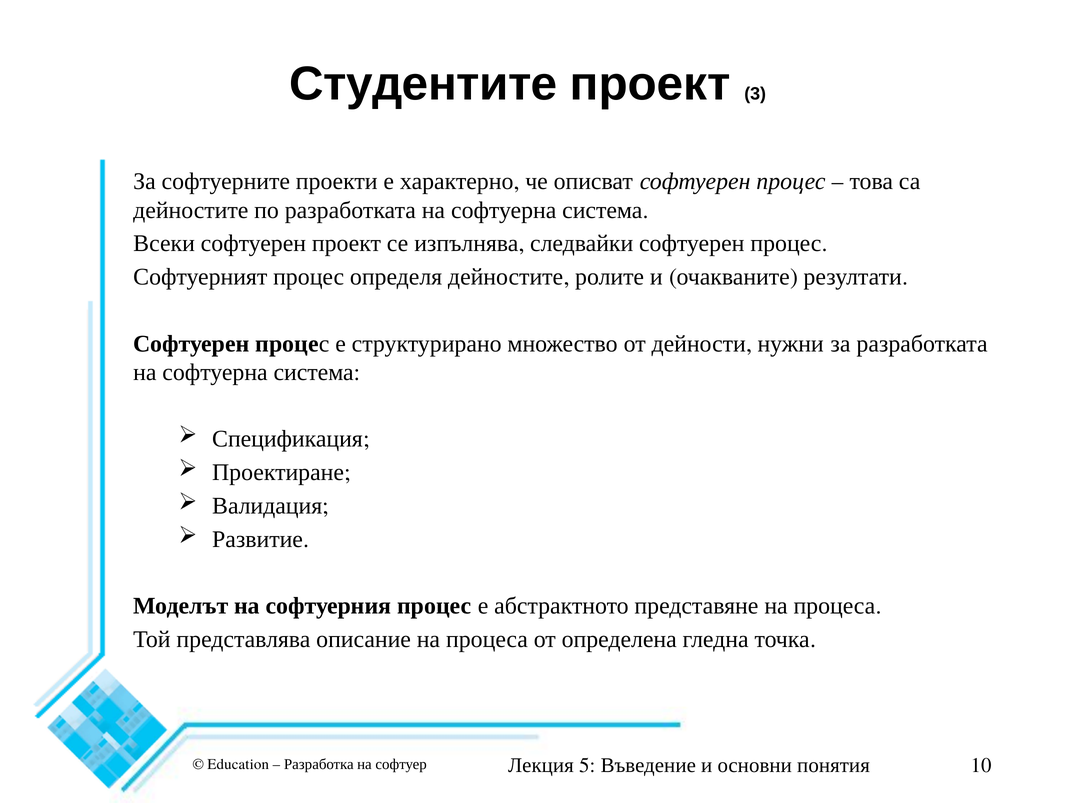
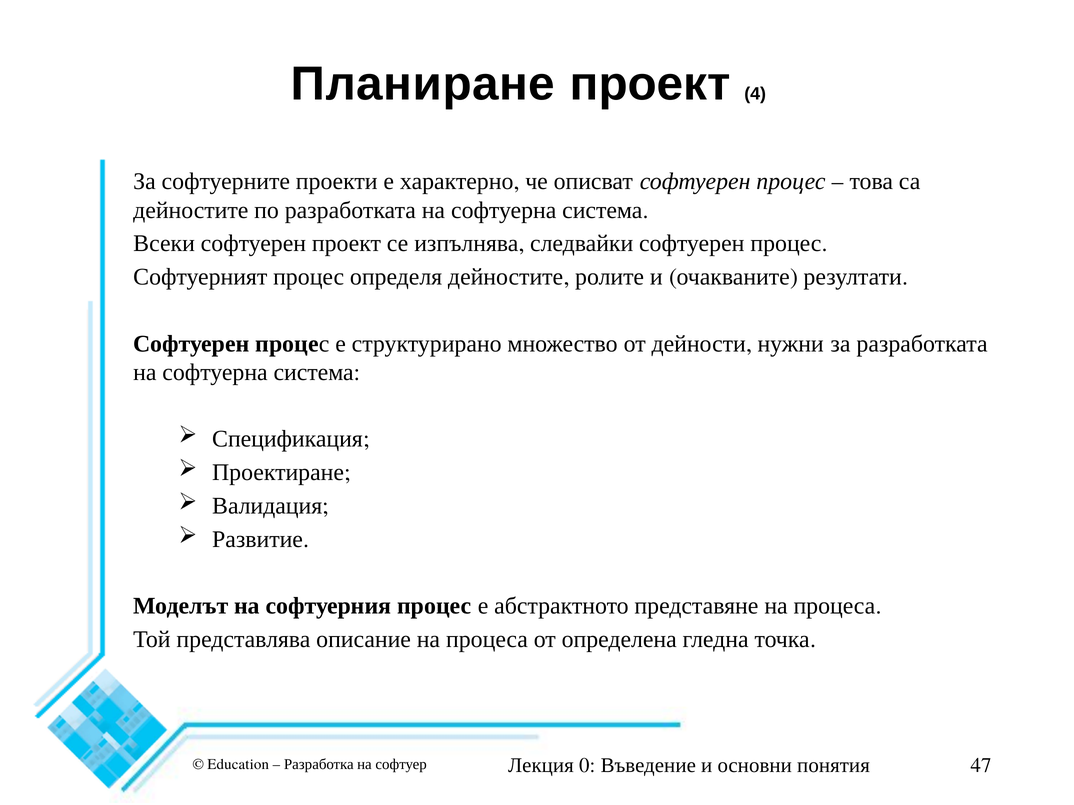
Студентите: Студентите -> Планиране (423, 84)
3: 3 -> 4 (755, 94)
5: 5 -> 0 (587, 766)
10: 10 -> 47 (981, 766)
